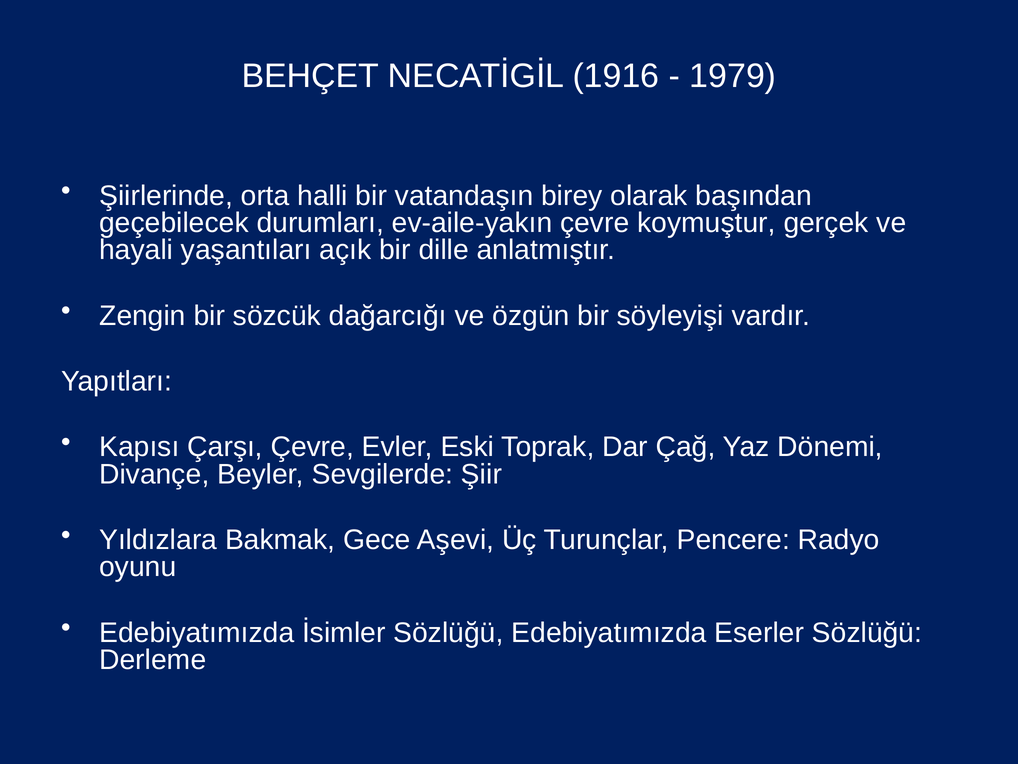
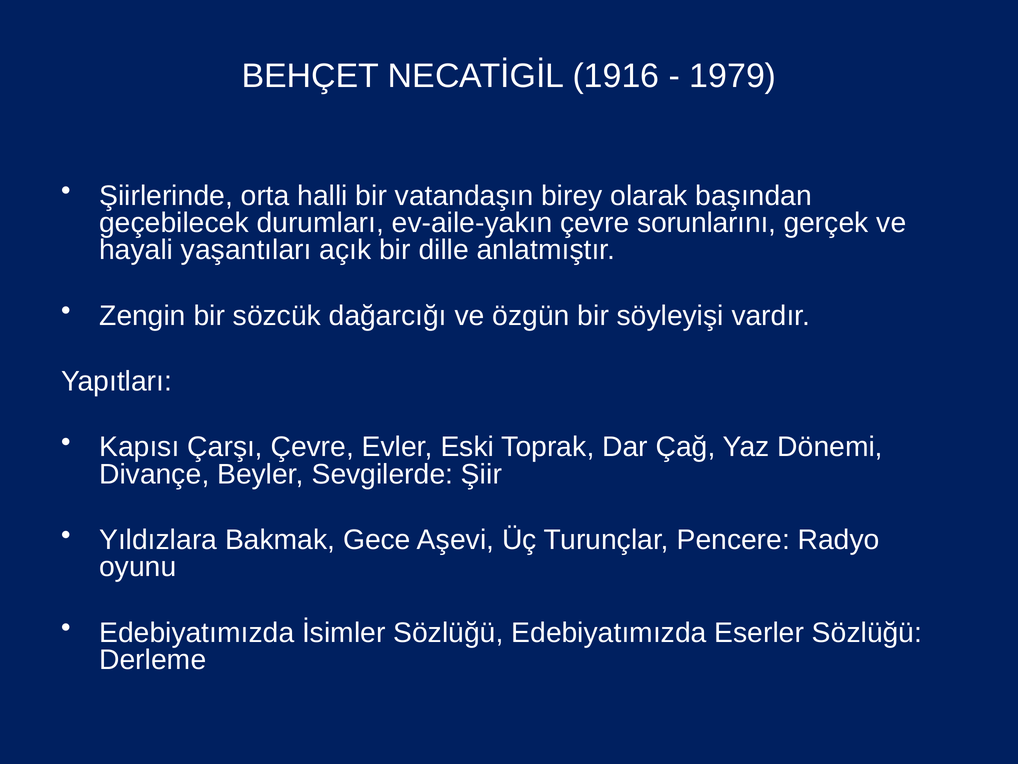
koymuştur: koymuştur -> sorunlarını (707, 223)
